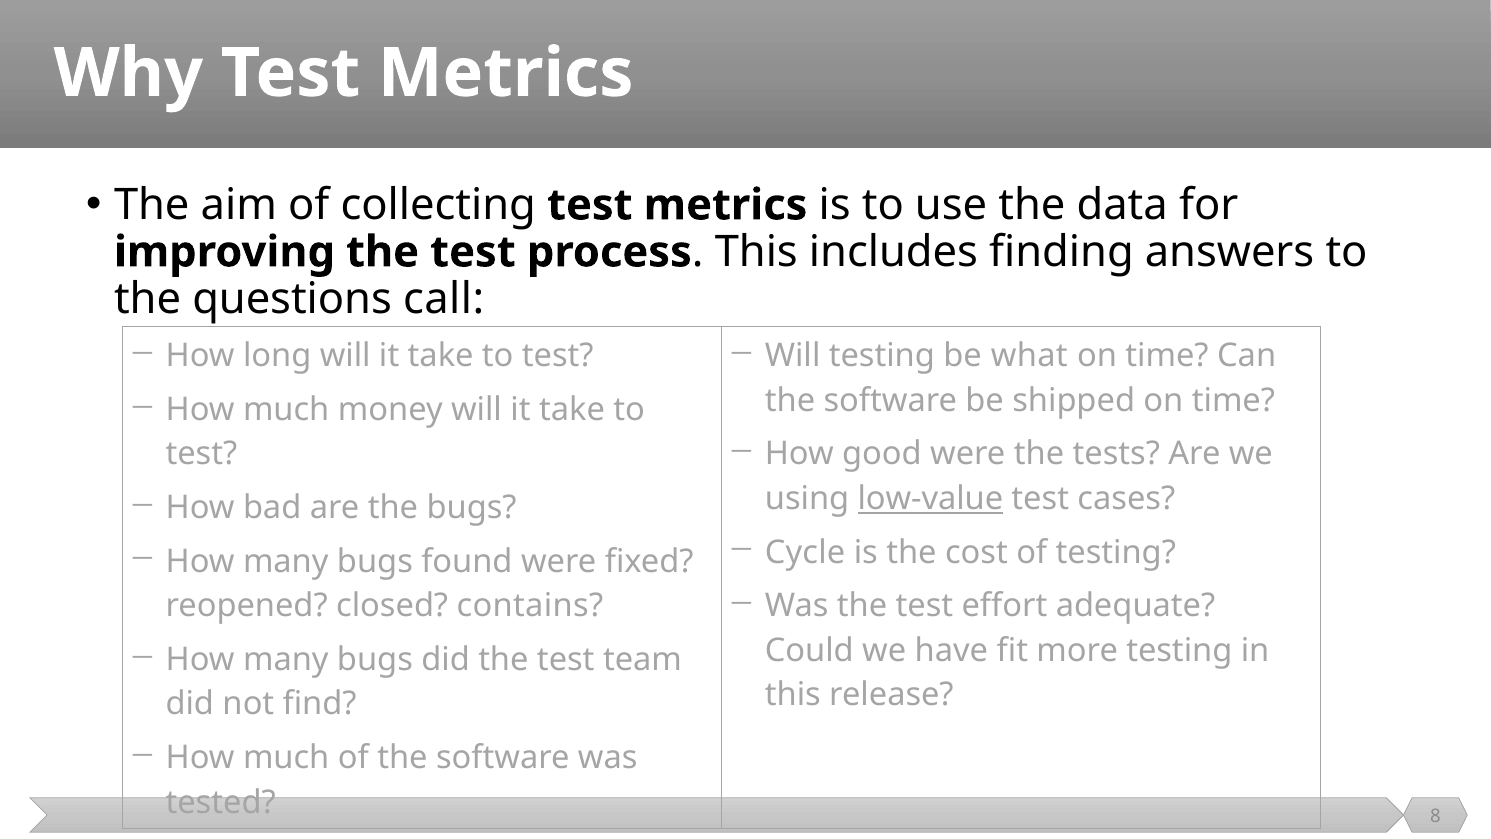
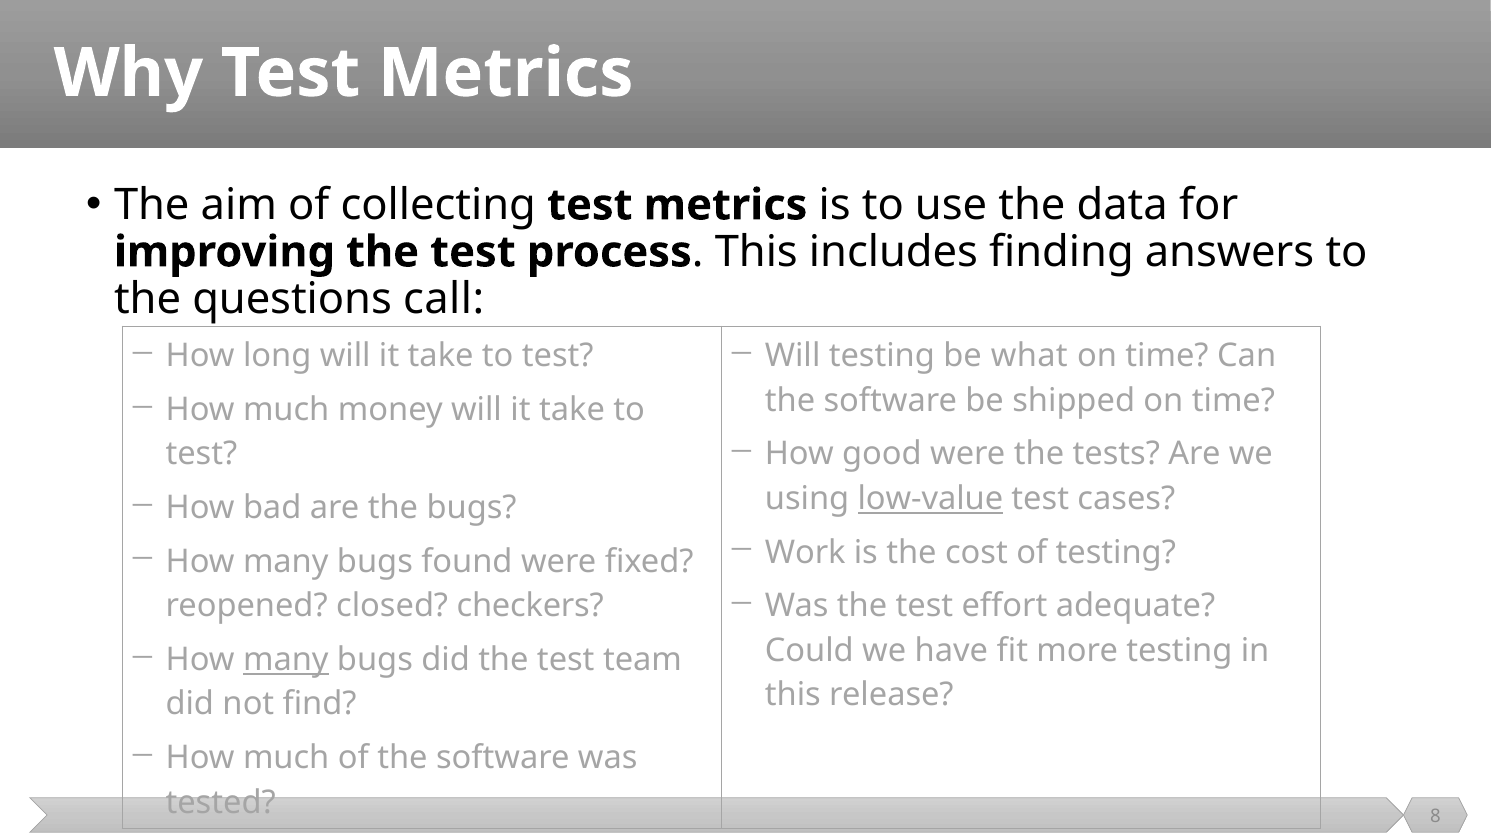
Cycle: Cycle -> Work (805, 552)
contains: contains -> checkers (530, 606)
many underline: none -> present (286, 659)
